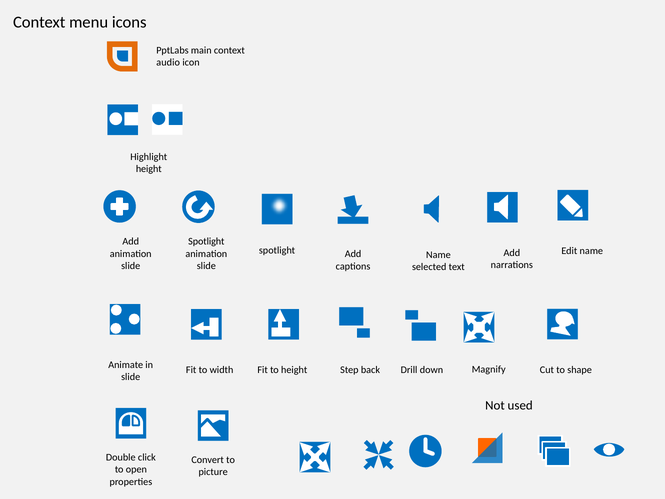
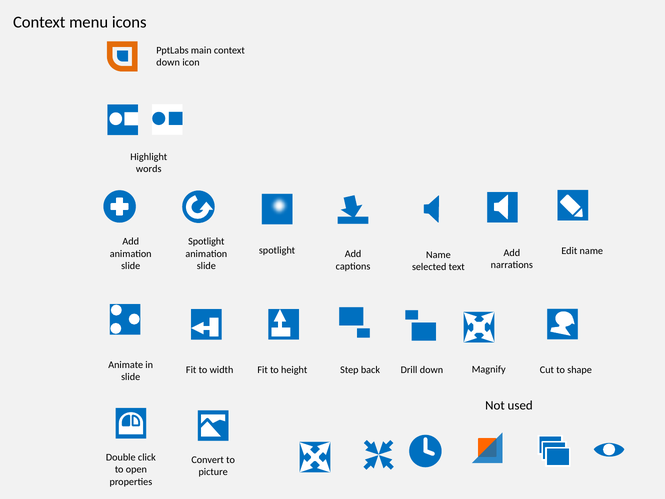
audio: audio -> down (168, 63)
height: height -> words (149, 169)
